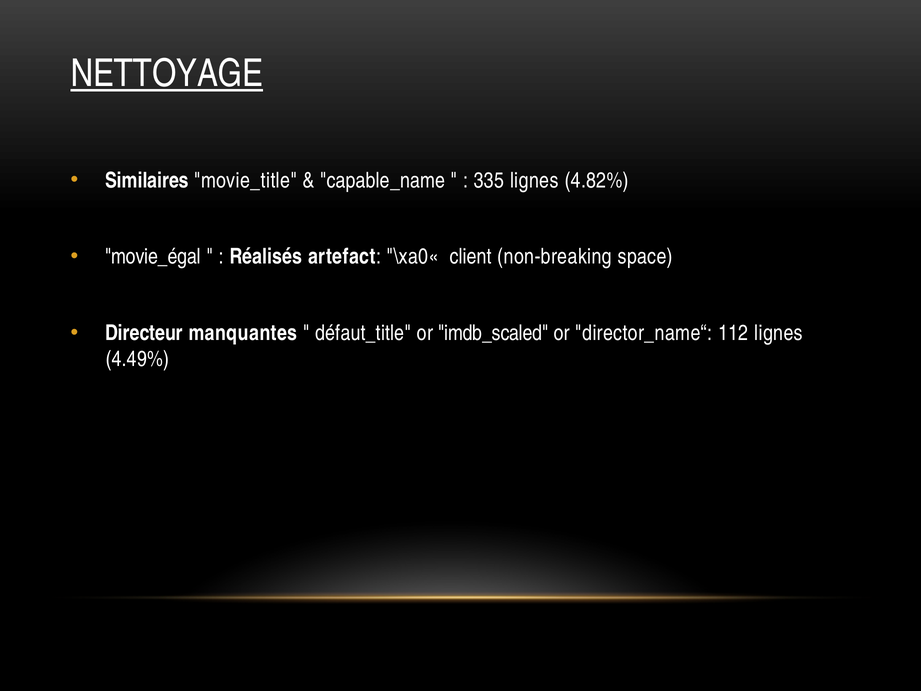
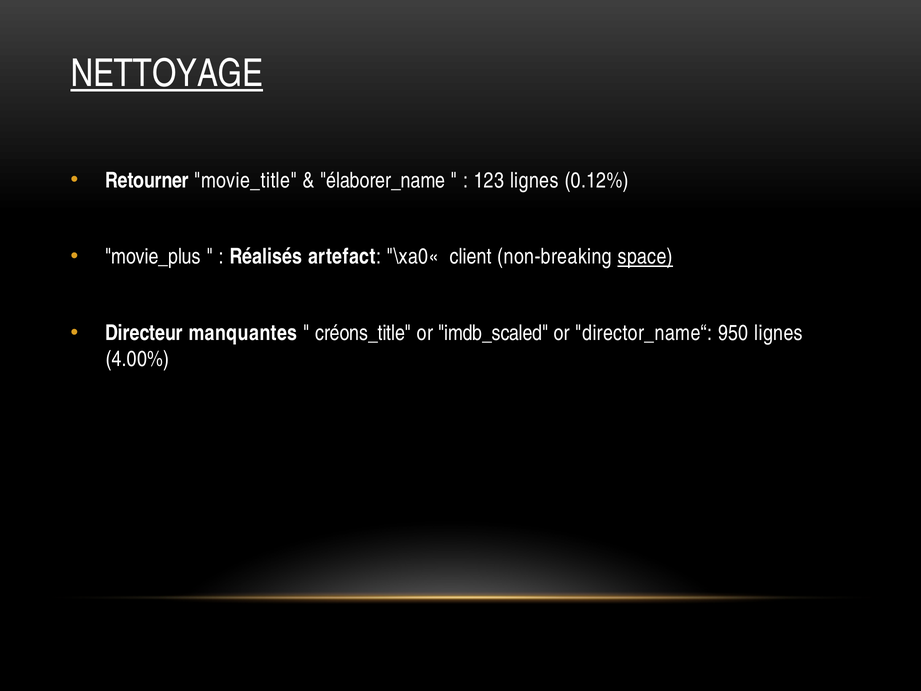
Similaires: Similaires -> Retourner (147, 180)
capable_name: capable_name -> élaborer_name (383, 180)
335: 335 -> 123 (489, 180)
4.82%: 4.82% -> 0.12% (597, 180)
movie_égal: movie_égal -> movie_plus (153, 257)
space underline: none -> present (645, 257)
défaut_title: défaut_title -> créons_title (363, 333)
112: 112 -> 950 (733, 333)
4.49%: 4.49% -> 4.00% (137, 359)
